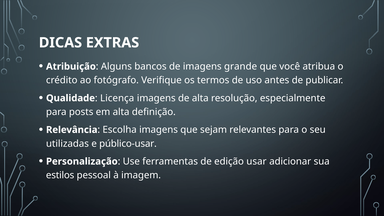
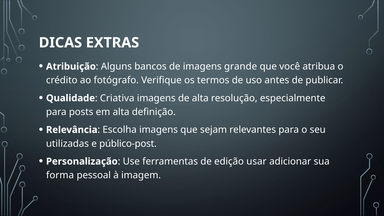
Licença: Licença -> Criativa (117, 98)
público-usar: público-usar -> público-post (128, 144)
estilos: estilos -> forma (60, 175)
